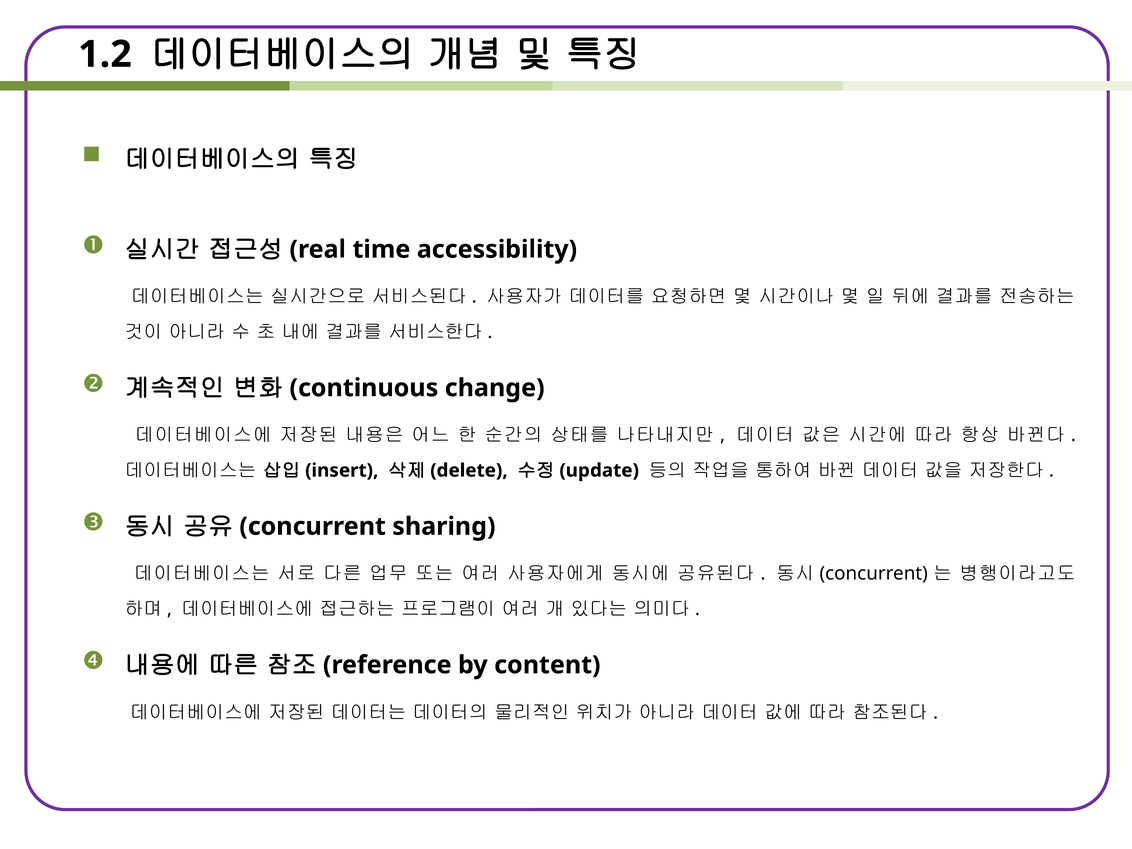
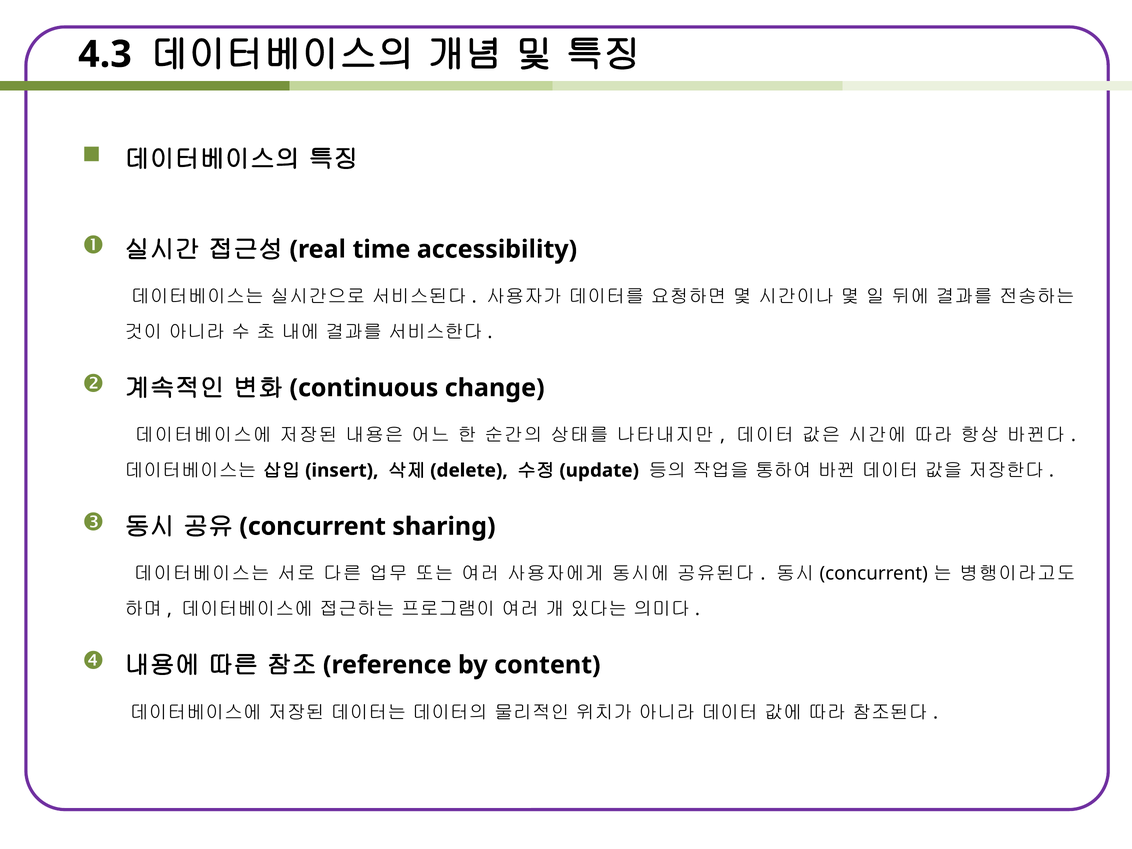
1.2: 1.2 -> 4.3 (105, 54)
